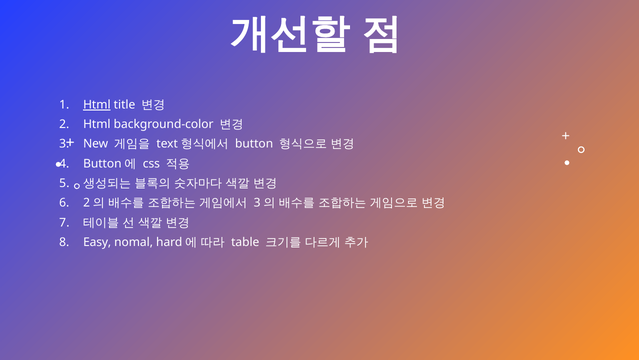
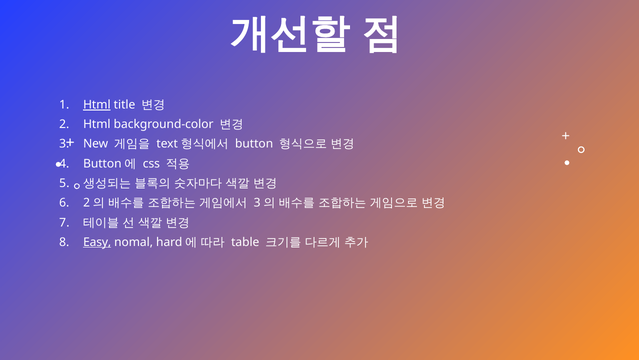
Easy underline: none -> present (97, 242)
